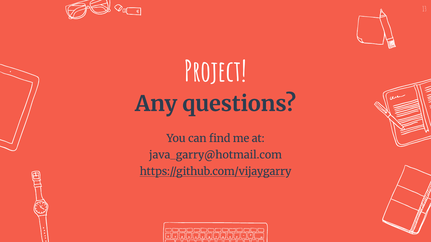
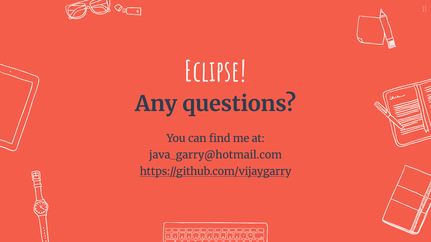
Project: Project -> Eclipse (215, 72)
